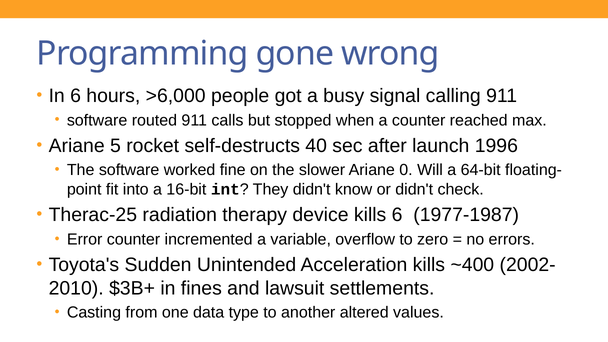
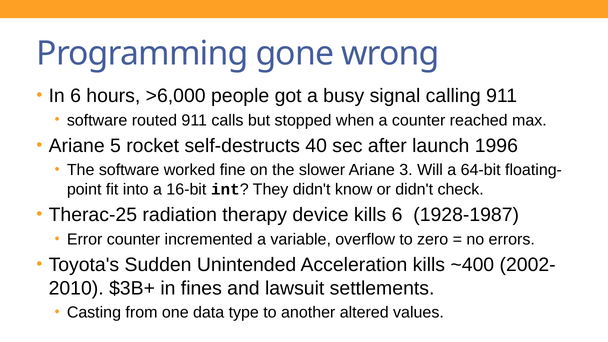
0: 0 -> 3 (406, 170)
1977-1987: 1977-1987 -> 1928-1987 (466, 215)
